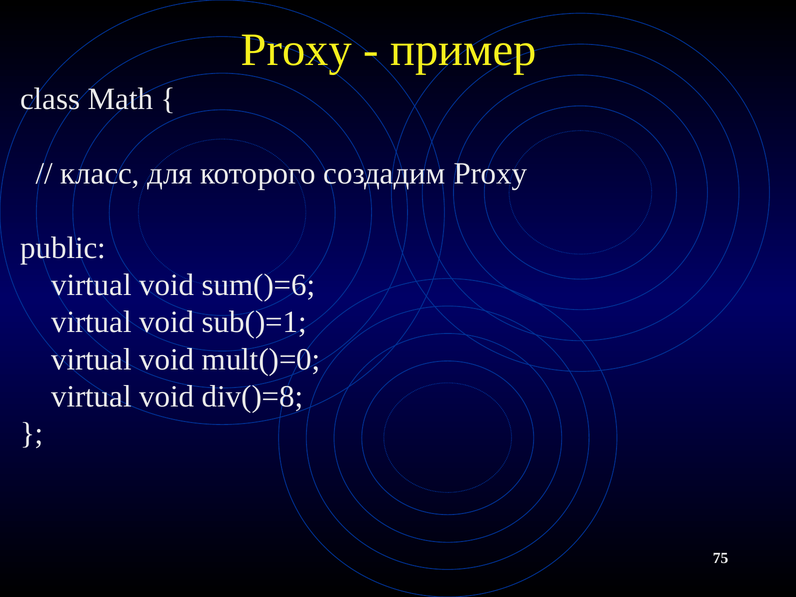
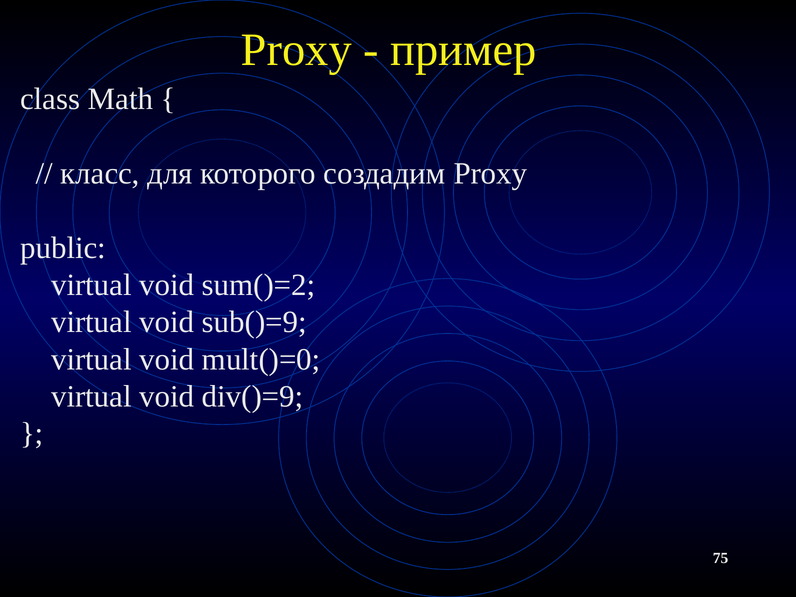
sum()=6: sum()=6 -> sum()=2 (259, 285)
sub()=1: sub()=1 -> sub()=9 (254, 322)
div()=8: div()=8 -> div()=9 (253, 397)
